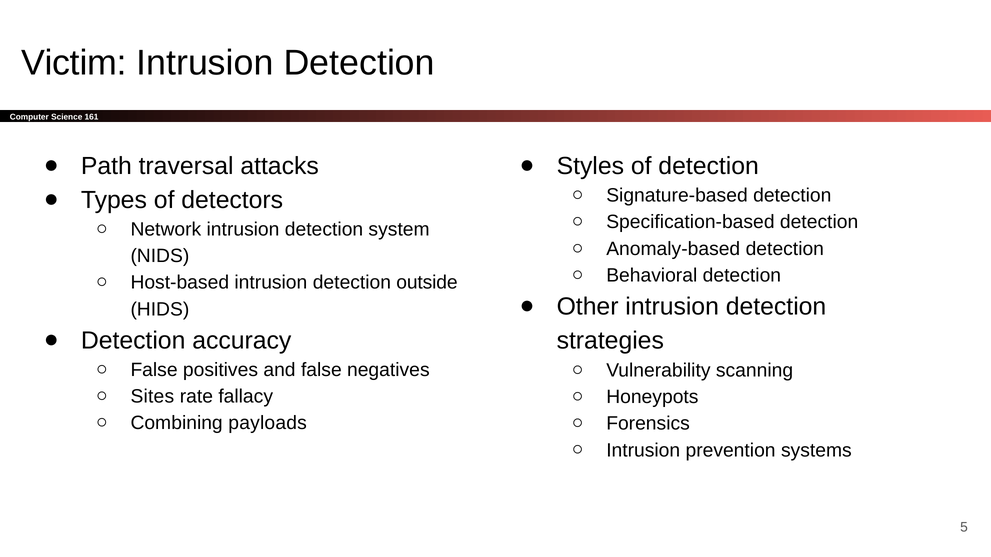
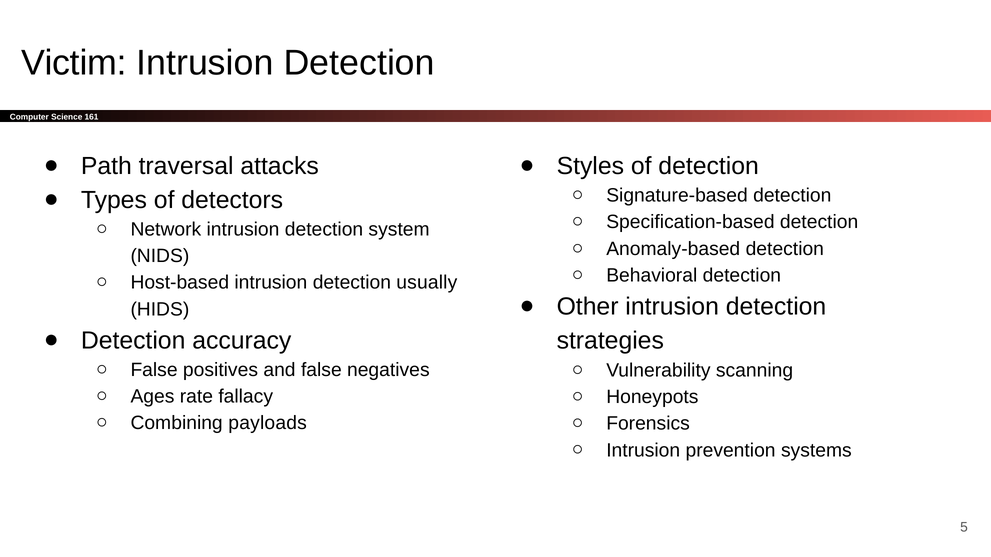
outside: outside -> usually (427, 283)
Sites: Sites -> Ages (152, 397)
